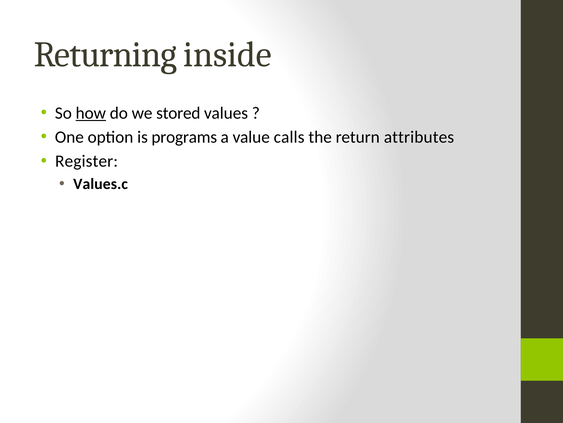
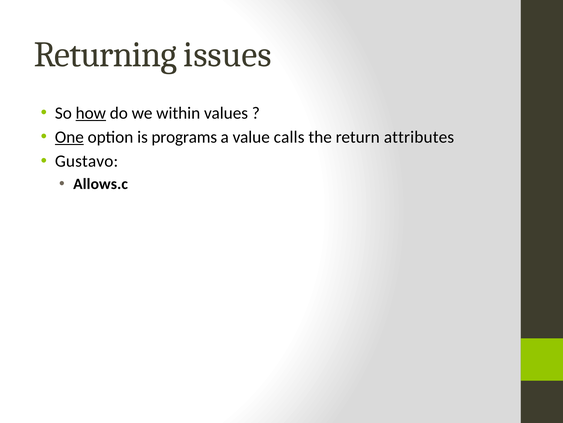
inside: inside -> issues (227, 55)
stored: stored -> within (178, 113)
One underline: none -> present (69, 137)
Register: Register -> Gustavo (87, 161)
Values.c: Values.c -> Allows.c (101, 184)
